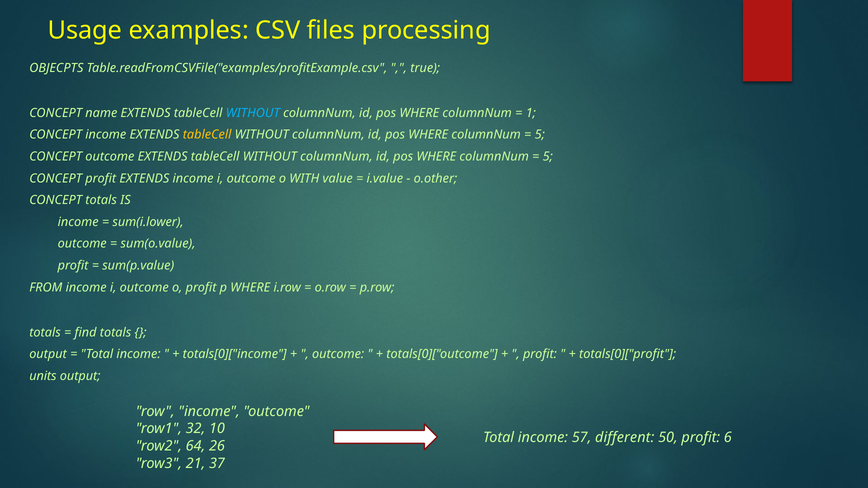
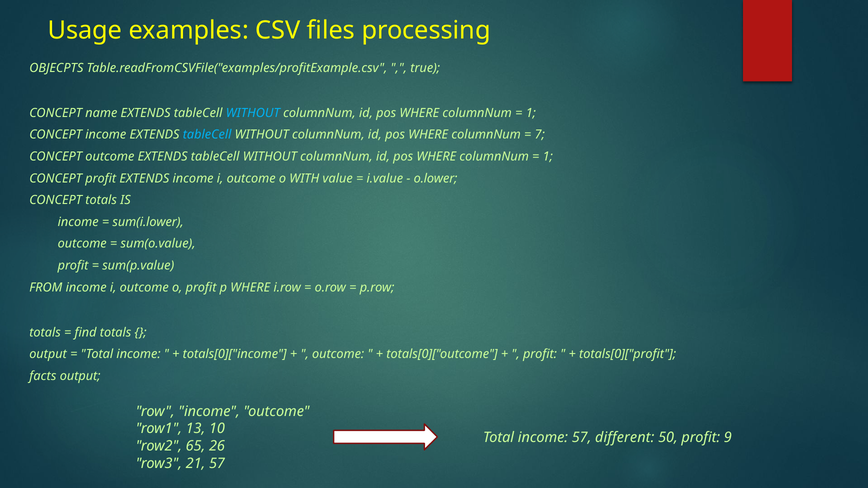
tableCell colour: yellow -> light blue (207, 135)
5: 5 -> 7 (540, 135)
5: 5 -> 1 (548, 157)
o.other: o.other -> o.lower (436, 178)
units: units -> facts (43, 376)
32: 32 -> 13 (195, 429)
6: 6 -> 9 (728, 438)
64: 64 -> 65 (195, 446)
21 37: 37 -> 57 (217, 464)
